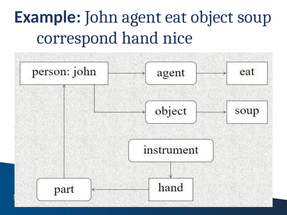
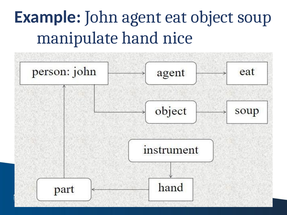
correspond: correspond -> manipulate (77, 38)
